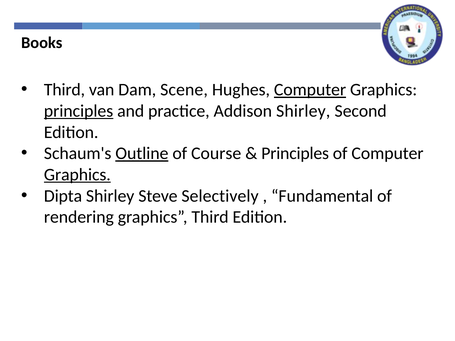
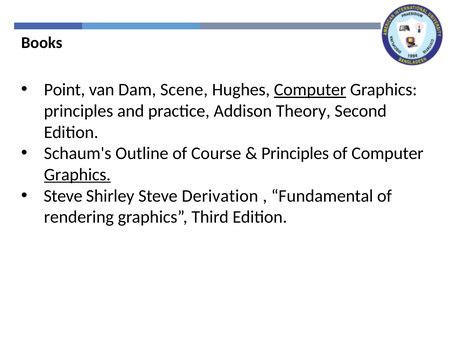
Third: Third -> Point (65, 90)
principles underline: present -> none (79, 111)
Addison Shirley: Shirley -> Theory (303, 111)
Outline underline: present -> none (142, 154)
Dipta: Dipta -> Steve (63, 196)
Selectively: Selectively -> Derivation (220, 196)
